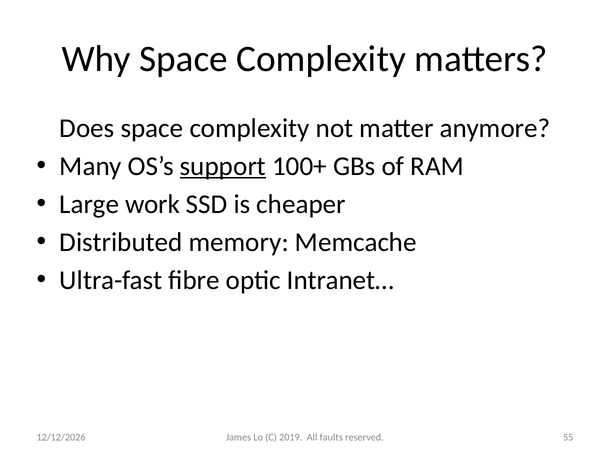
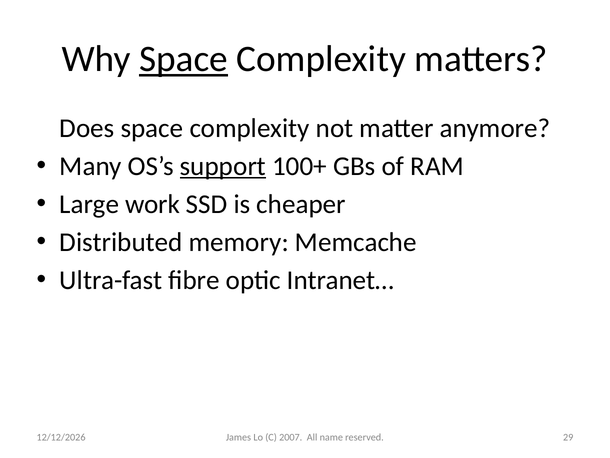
Space underline: none -> present (184, 59)
2019: 2019 -> 2007 (291, 437)
faults: faults -> name (331, 437)
55: 55 -> 29 (568, 437)
